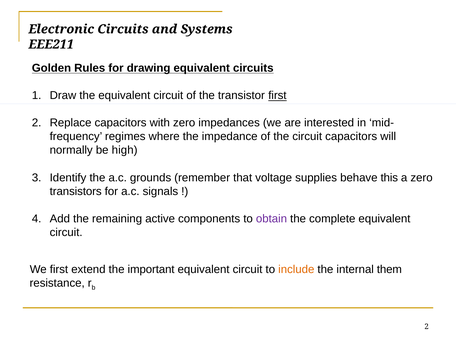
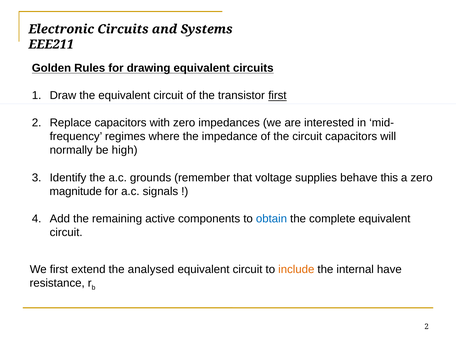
transistors: transistors -> magnitude (76, 191)
obtain colour: purple -> blue (272, 219)
important: important -> analysed (151, 269)
them: them -> have (389, 269)
